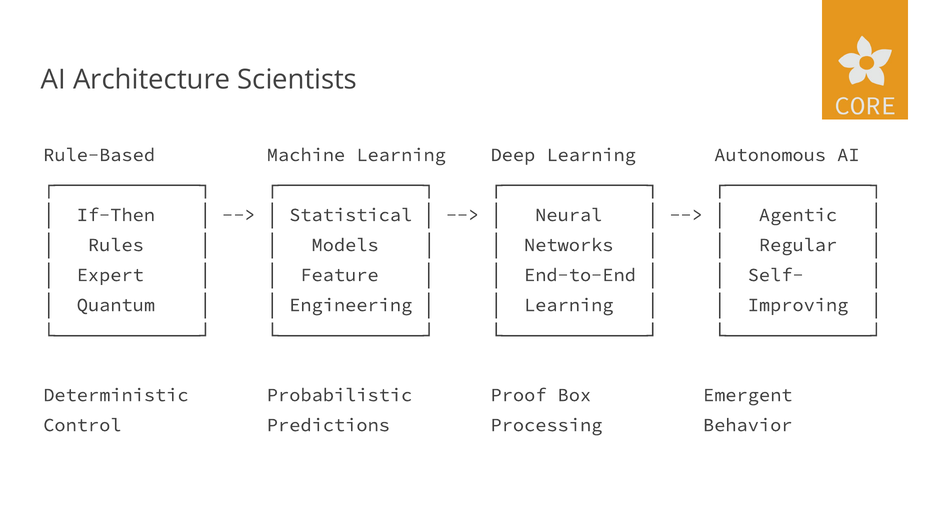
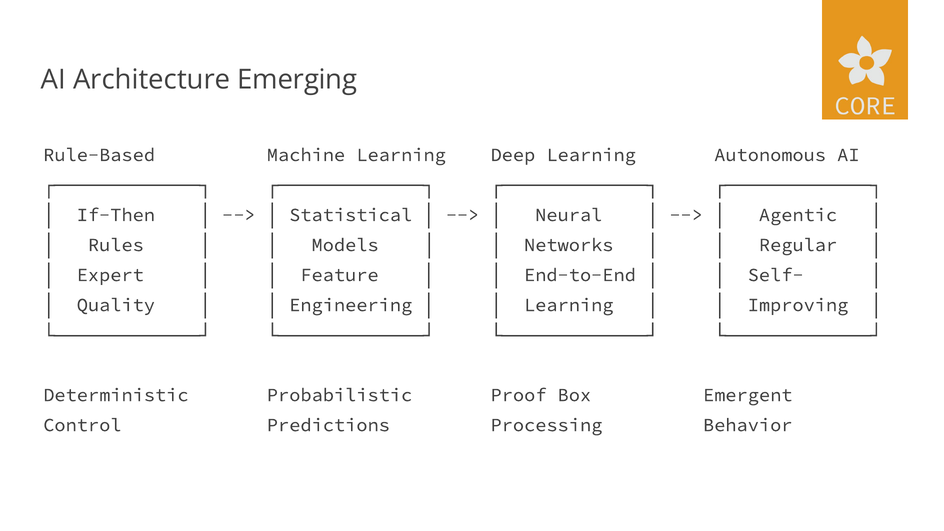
Scientists: Scientists -> Emerging (297, 79)
Quantum: Quantum -> Quality (116, 305)
